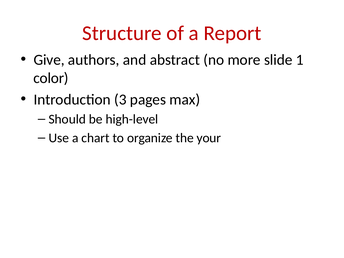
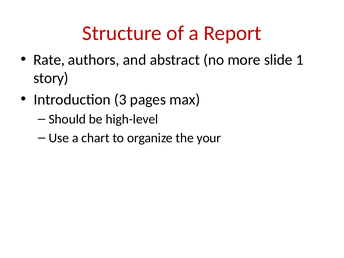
Give: Give -> Rate (49, 60)
color: color -> story (51, 78)
